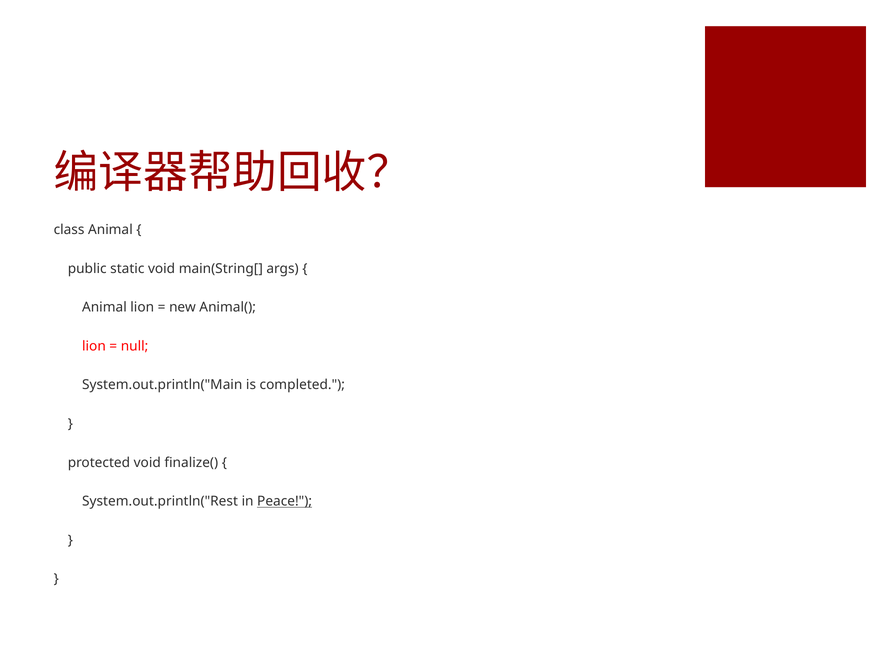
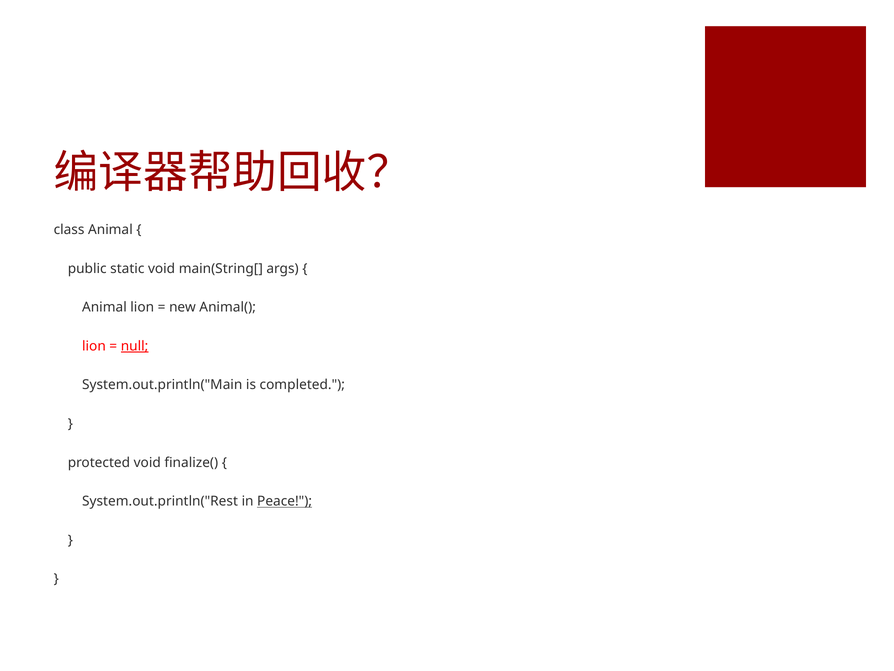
null underline: none -> present (135, 346)
